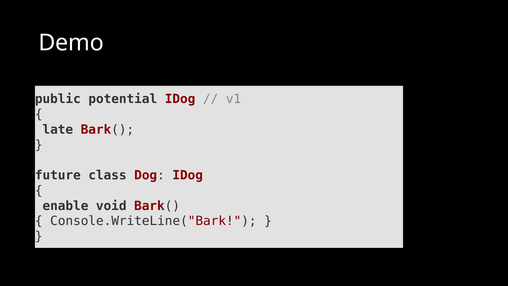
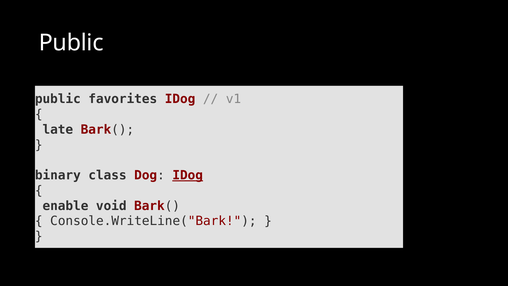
Demo: Demo -> Public (71, 43)
potential: potential -> favorites (123, 99)
future: future -> binary (58, 175)
IDog underline: none -> present (188, 175)
